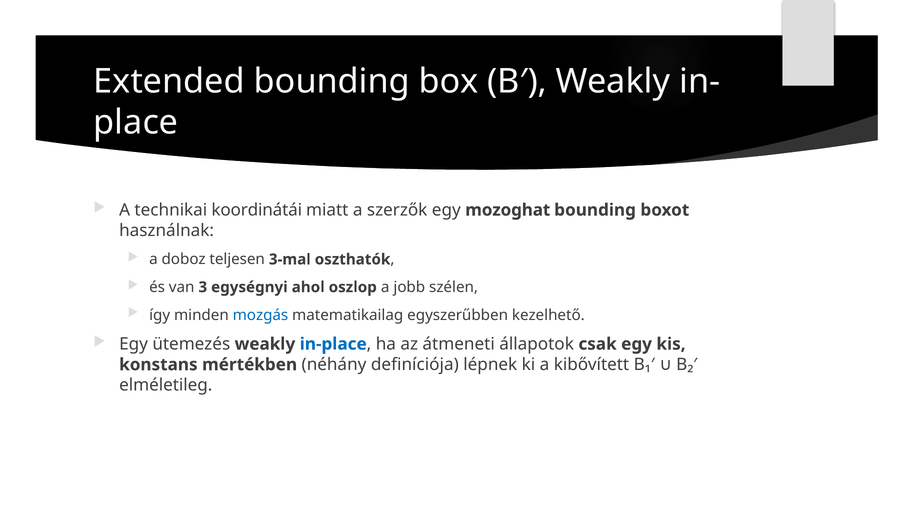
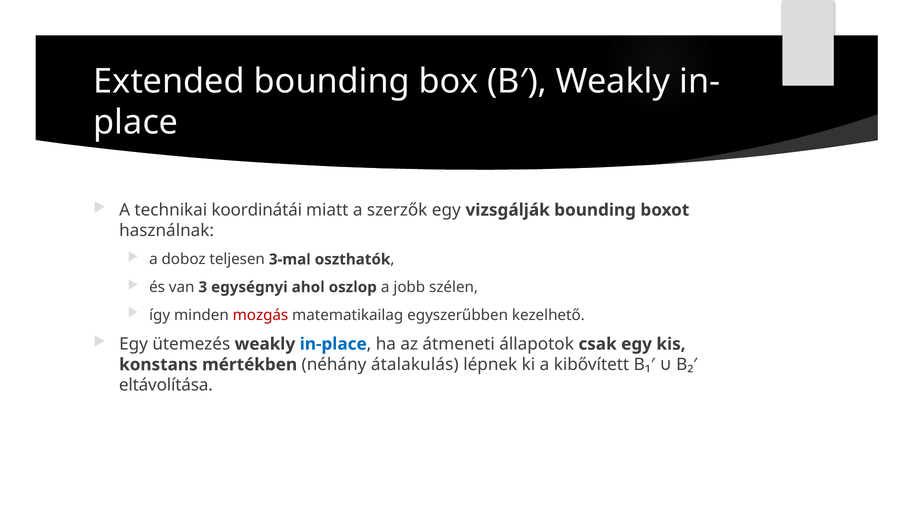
mozoghat: mozoghat -> vizsgálják (508, 210)
mozgás colour: blue -> red (260, 315)
definíciója: definíciója -> átalakulás (415, 365)
elméletileg: elméletileg -> eltávolítása (166, 385)
